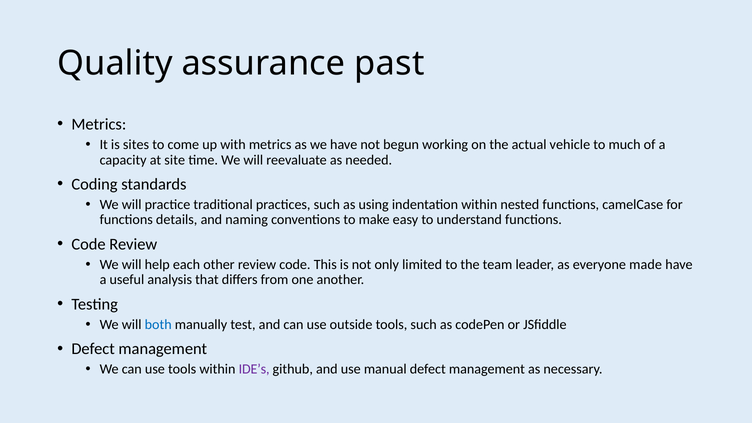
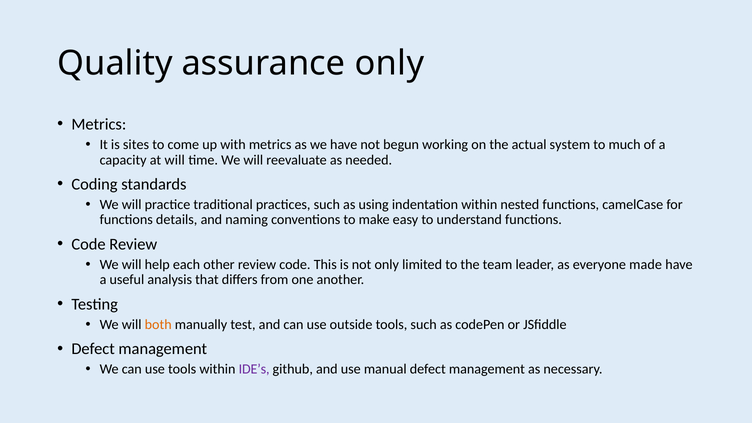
assurance past: past -> only (389, 63)
vehicle: vehicle -> system (570, 145)
at site: site -> will (175, 160)
both colour: blue -> orange (158, 325)
